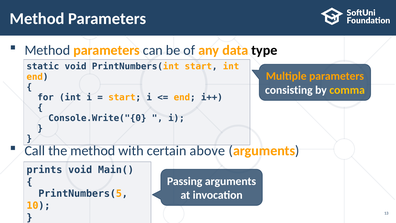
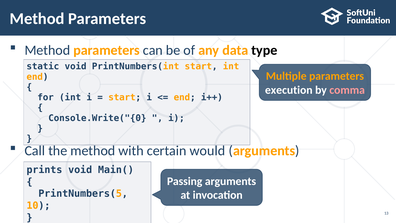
consisting: consisting -> execution (289, 90)
comma colour: yellow -> pink (347, 90)
above: above -> would (207, 151)
